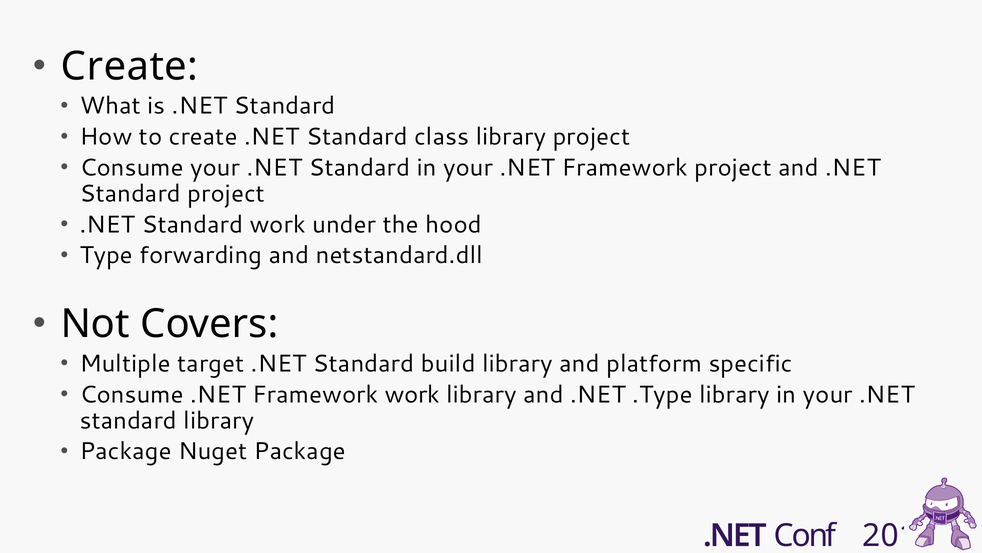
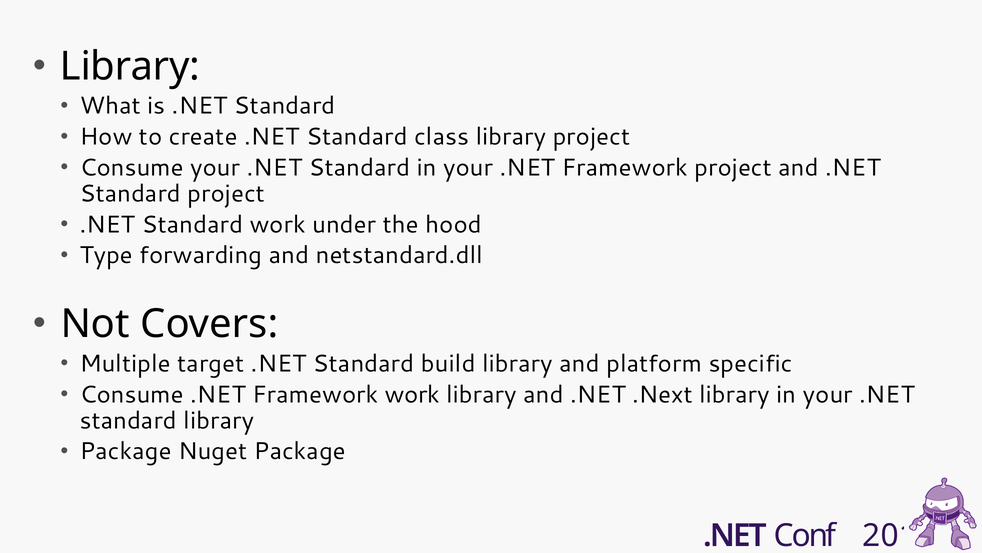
Create: Create -> Library (130, 66)
.Type: .Type -> .Next (663, 394)
